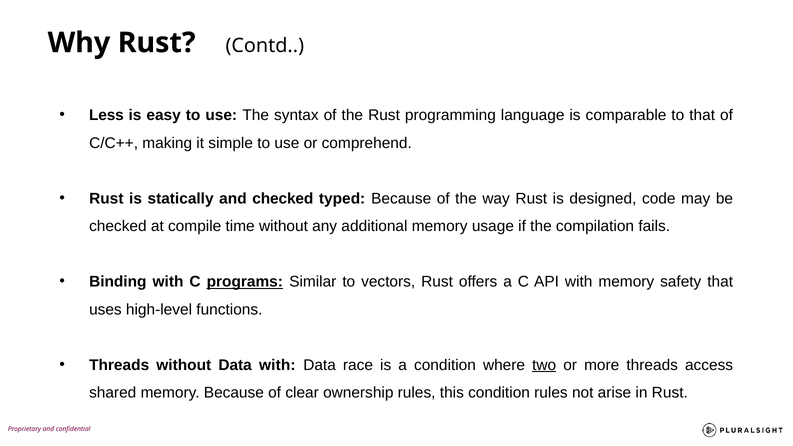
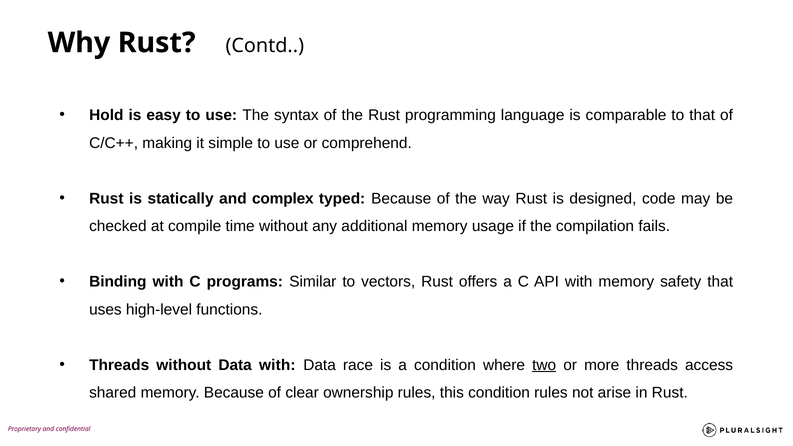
Less: Less -> Hold (106, 115)
and checked: checked -> complex (283, 198)
programs underline: present -> none (245, 282)
